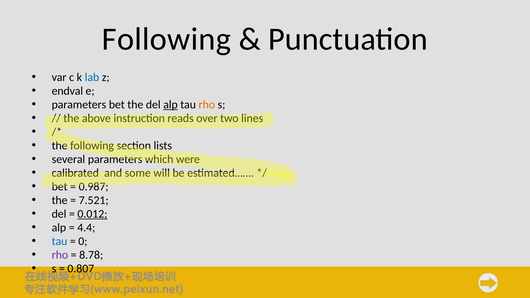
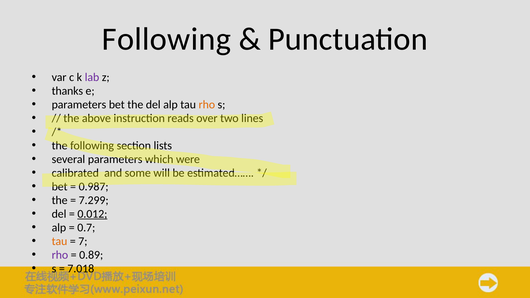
lab colour: blue -> purple (92, 77)
endval: endval -> thanks (67, 91)
alp underline: present -> none (170, 105)
7.521: 7.521 -> 7.299 (94, 200)
4.4: 4.4 -> 0.7 (86, 228)
tau colour: blue -> orange (59, 241)
0: 0 -> 7 (83, 241)
8.78: 8.78 -> 0.89 (91, 255)
0.807: 0.807 -> 7.018 (81, 269)
